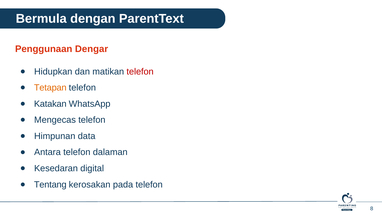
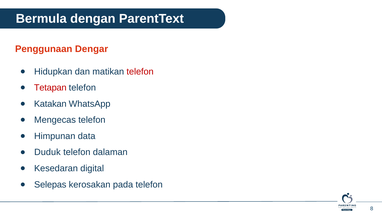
Tetapan colour: orange -> red (50, 88)
Antara: Antara -> Duduk (47, 152)
Tentang: Tentang -> Selepas (50, 184)
